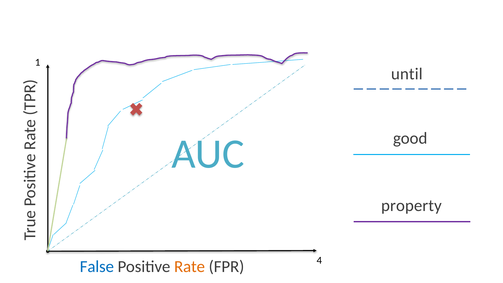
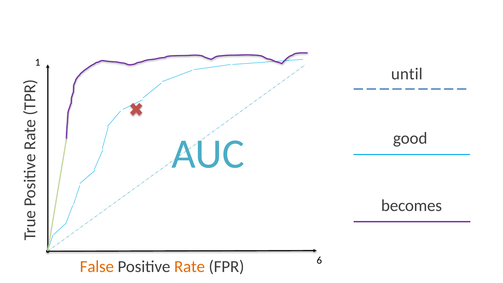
property: property -> becomes (412, 206)
False colour: blue -> orange (97, 266)
4: 4 -> 6 (319, 260)
